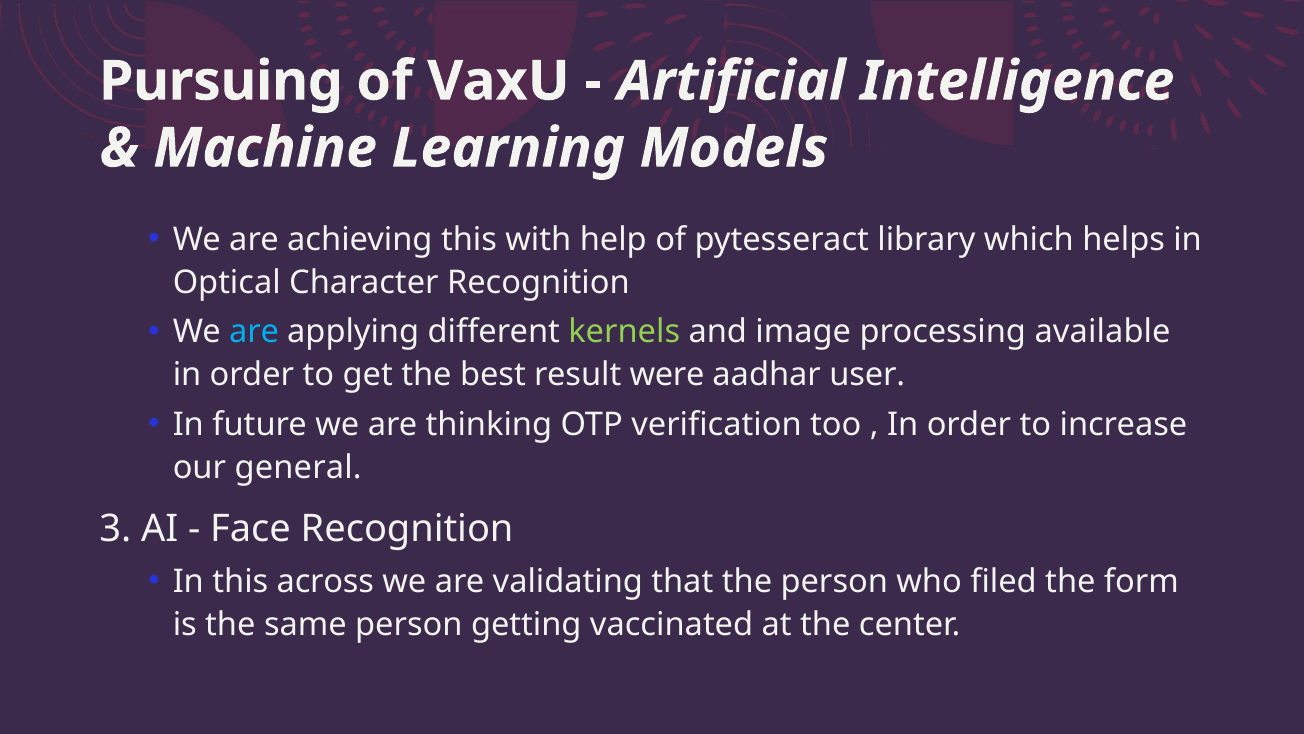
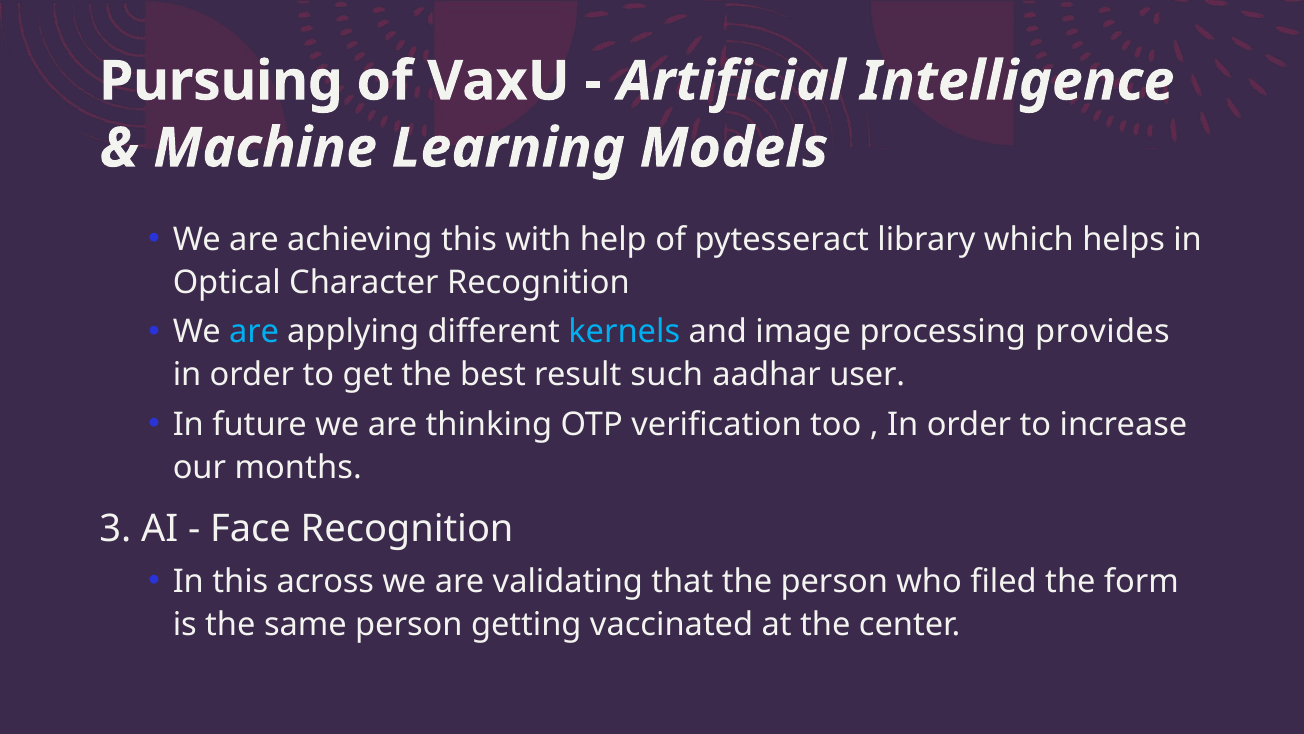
kernels colour: light green -> light blue (624, 332)
available: available -> provides (1102, 332)
were: were -> such (667, 375)
general: general -> months (298, 468)
